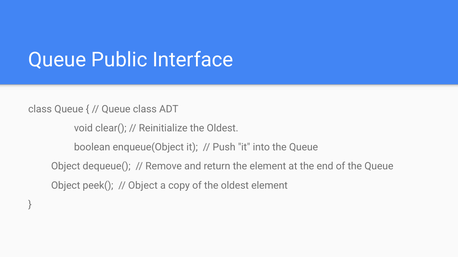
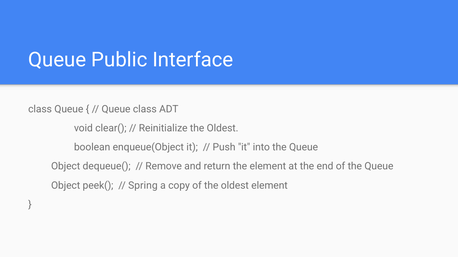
Object: Object -> Spring (143, 186)
